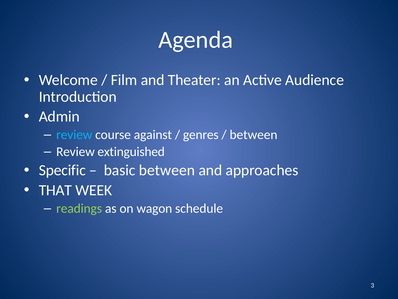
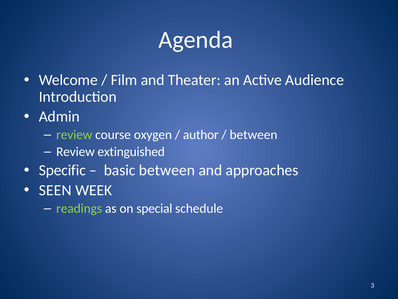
review colour: light blue -> light green (74, 135)
against: against -> oxygen (153, 135)
genres: genres -> author (201, 135)
THAT: THAT -> SEEN (55, 190)
wagon: wagon -> special (154, 208)
